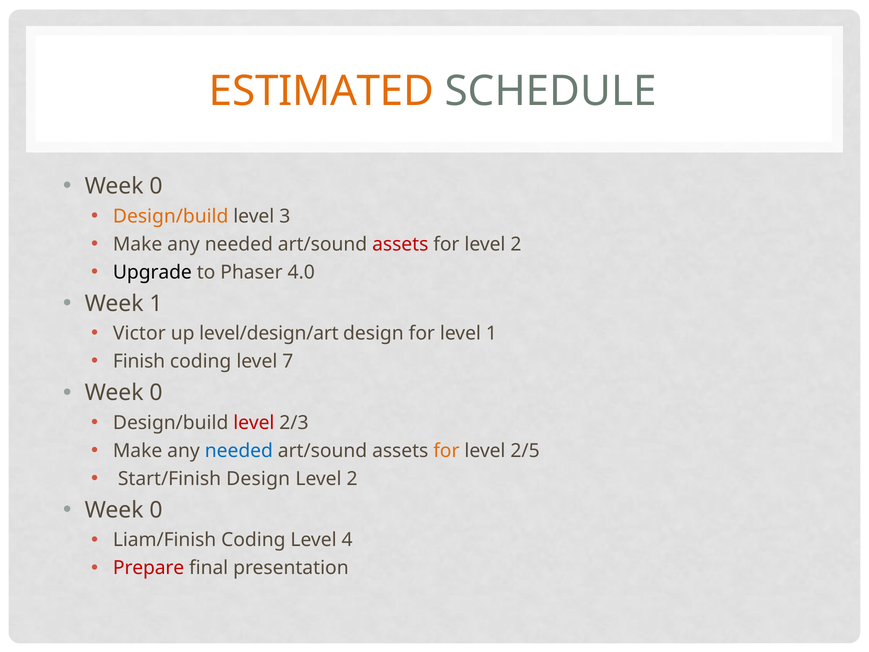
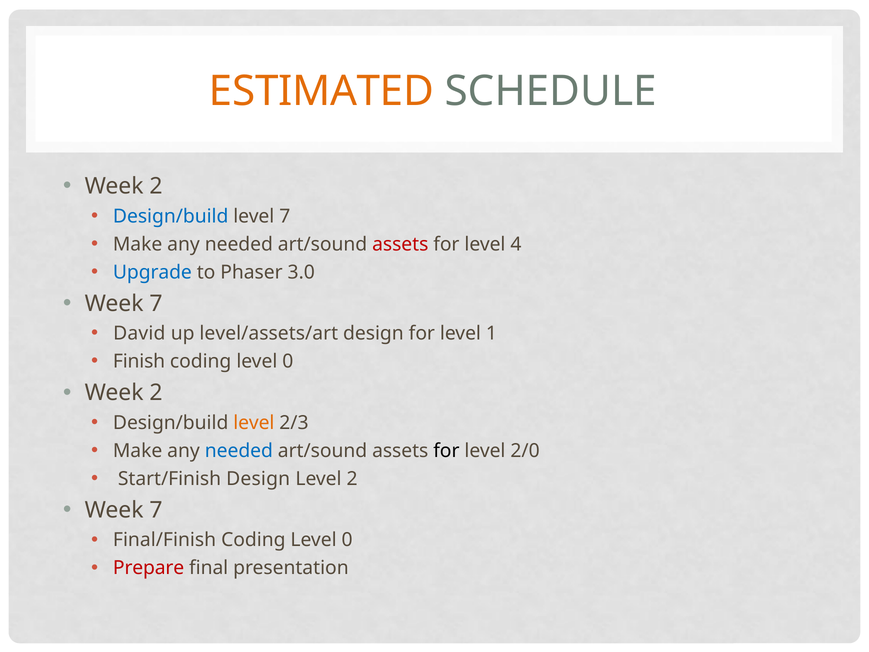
0: 0 -> 2 (156, 186)
Design/build colour: orange -> blue (171, 216)
level 3: 3 -> 7 (285, 216)
for level 2: 2 -> 4 (516, 244)
Upgrade colour: black -> blue (152, 272)
4.0: 4.0 -> 3.0 (301, 272)
1: 1 -> 7 (156, 303)
Victor: Victor -> David (139, 333)
level/design/art: level/design/art -> level/assets/art (269, 333)
7: 7 -> 0 (288, 361)
0: 0 -> 2 (156, 393)
level colour: red -> orange (254, 423)
for colour: orange -> black (446, 451)
2/5: 2/5 -> 2/0 (525, 451)
0: 0 -> 7 (156, 510)
Liam/Finish: Liam/Finish -> Final/Finish (165, 540)
4: 4 -> 0 (347, 540)
